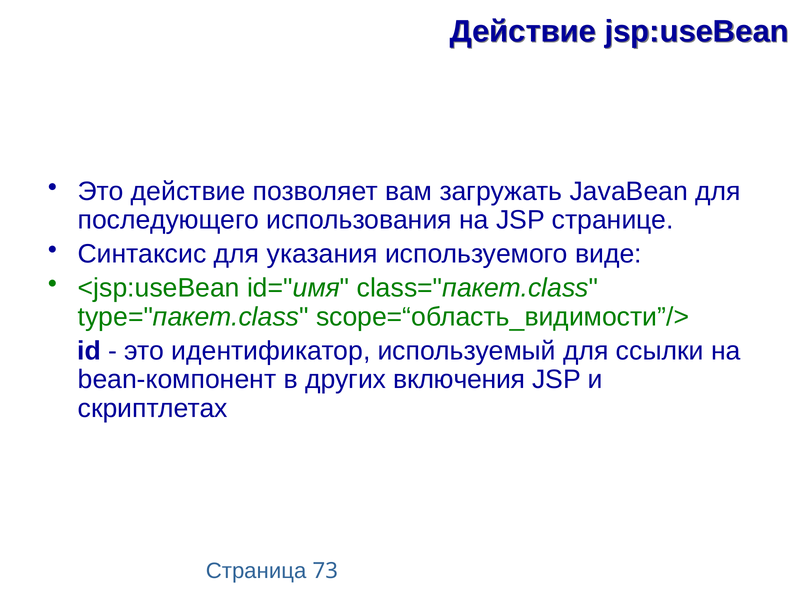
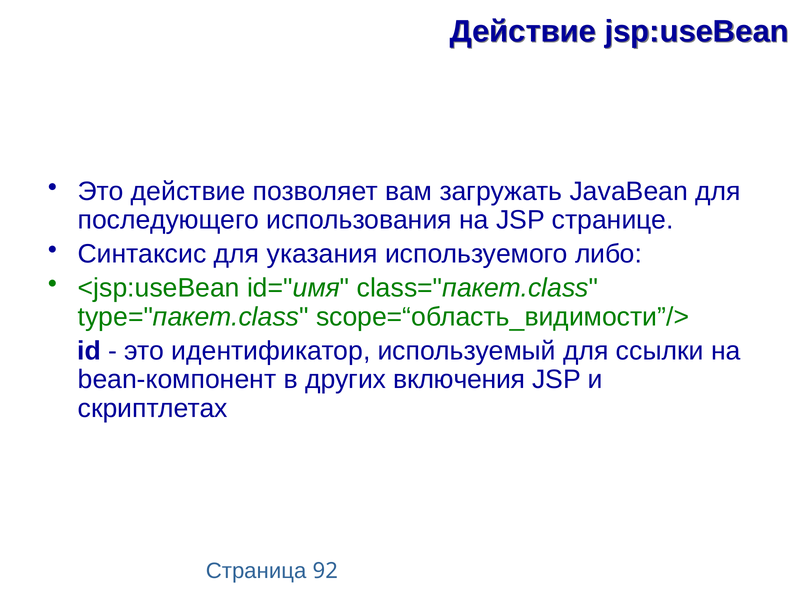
виде: виде -> либо (609, 254)
73: 73 -> 92 (325, 571)
